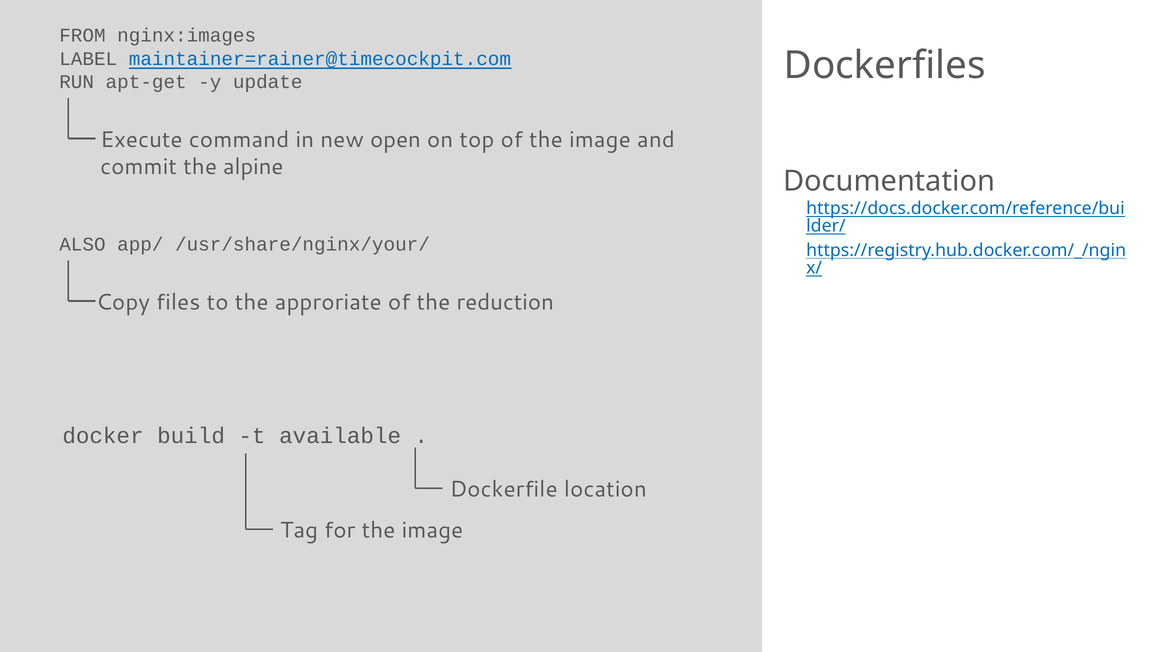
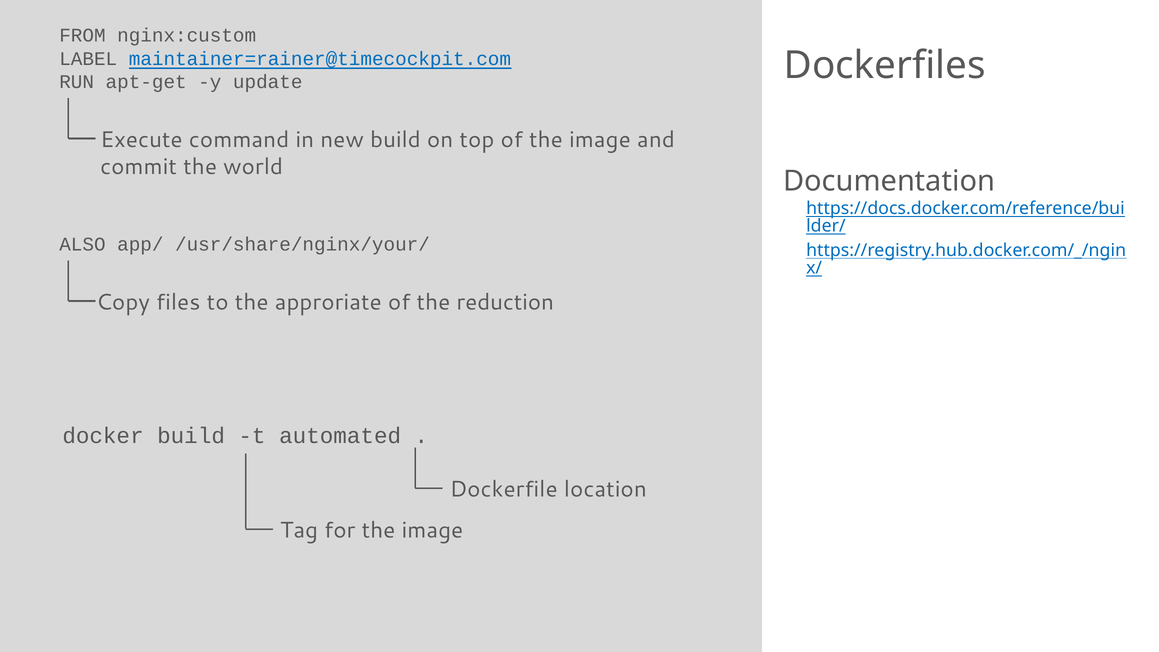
nginx:images: nginx:images -> nginx:custom (187, 36)
new open: open -> build (395, 140)
alpine: alpine -> world (253, 167)
available: available -> automated (340, 436)
